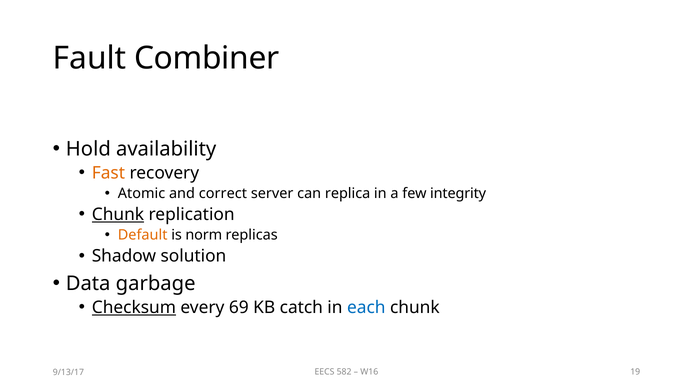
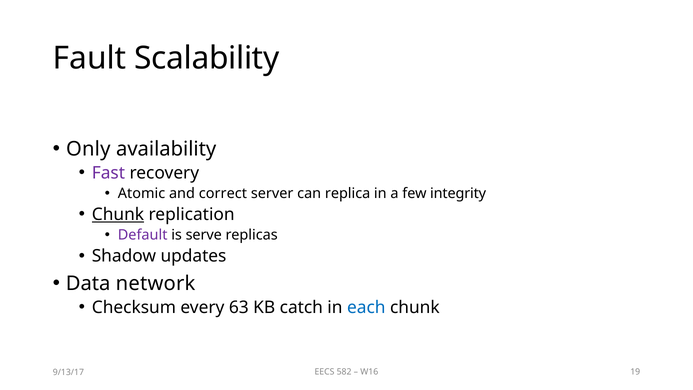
Combiner: Combiner -> Scalability (207, 58)
Hold: Hold -> Only (88, 149)
Fast colour: orange -> purple (108, 173)
Default colour: orange -> purple (143, 235)
norm: norm -> serve (204, 235)
solution: solution -> updates (193, 256)
garbage: garbage -> network (156, 283)
Checksum underline: present -> none (134, 307)
69: 69 -> 63 (239, 307)
